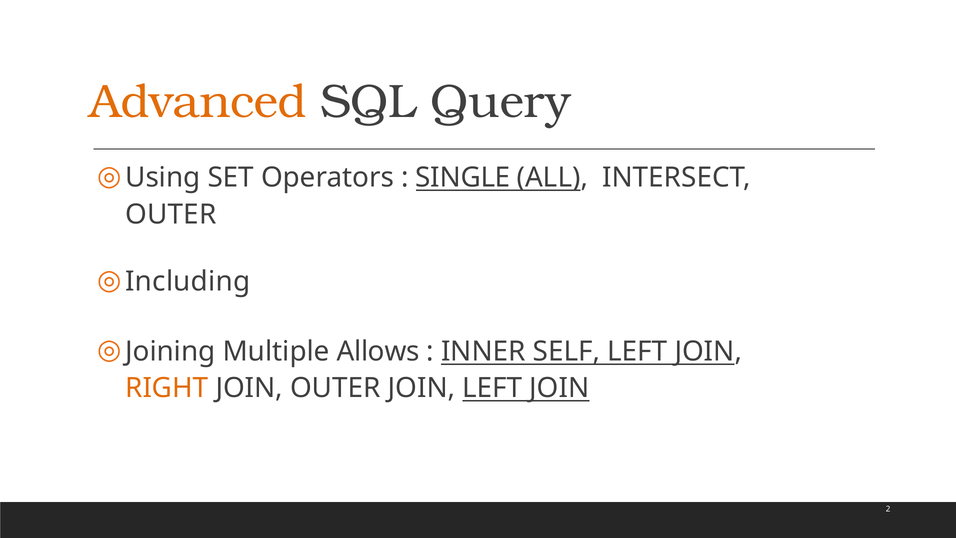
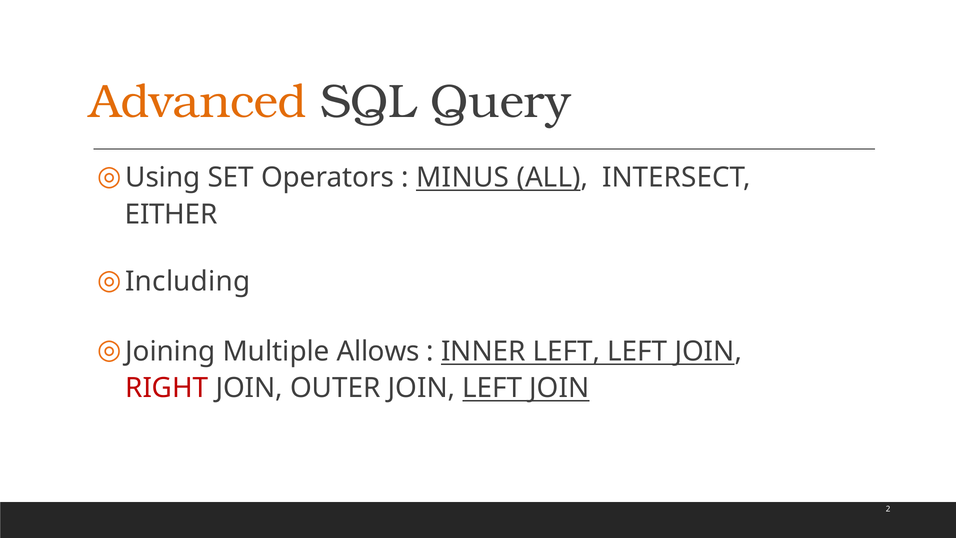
SINGLE: SINGLE -> MINUS (463, 177)
OUTER: OUTER -> EITHER (171, 214)
INNER SELF: SELF -> LEFT (566, 351)
RIGHT colour: orange -> red (167, 388)
